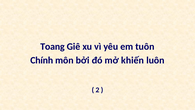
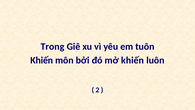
Toang: Toang -> Trong (52, 46)
Chính: Chính -> Khiến (42, 60)
